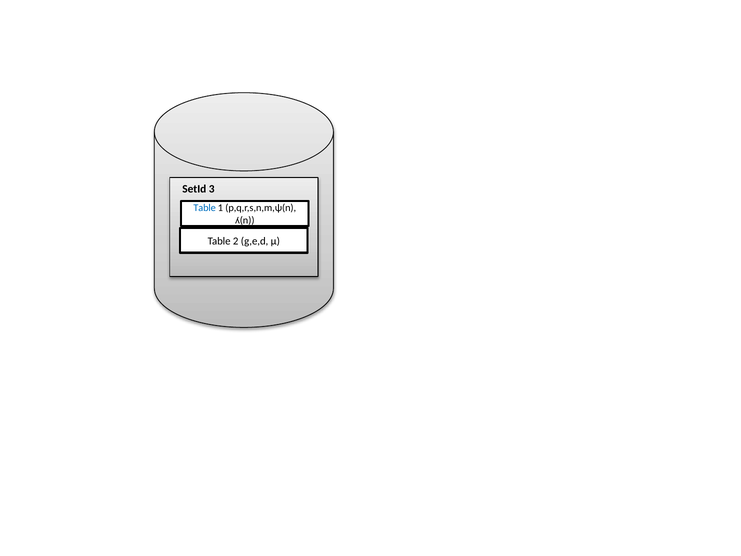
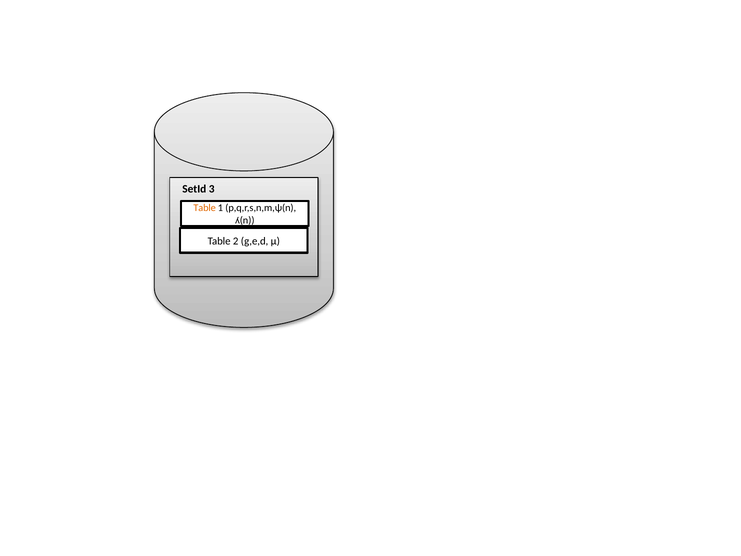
Table colour: blue -> orange (205, 208)
